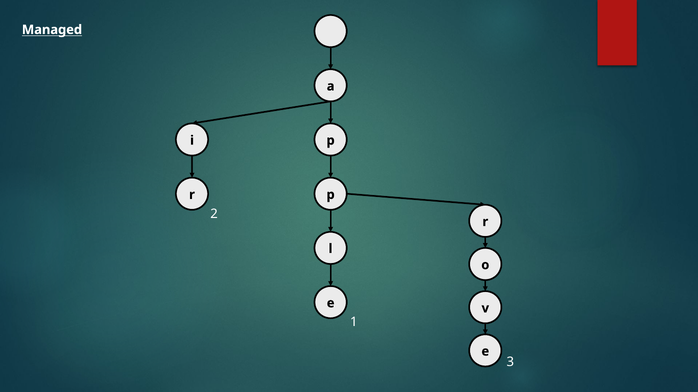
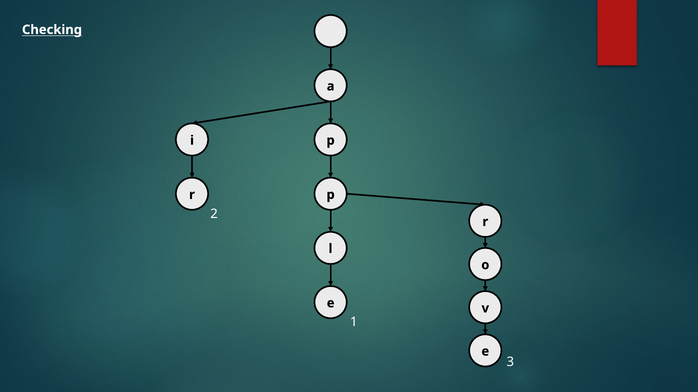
Managed: Managed -> Checking (52, 30)
